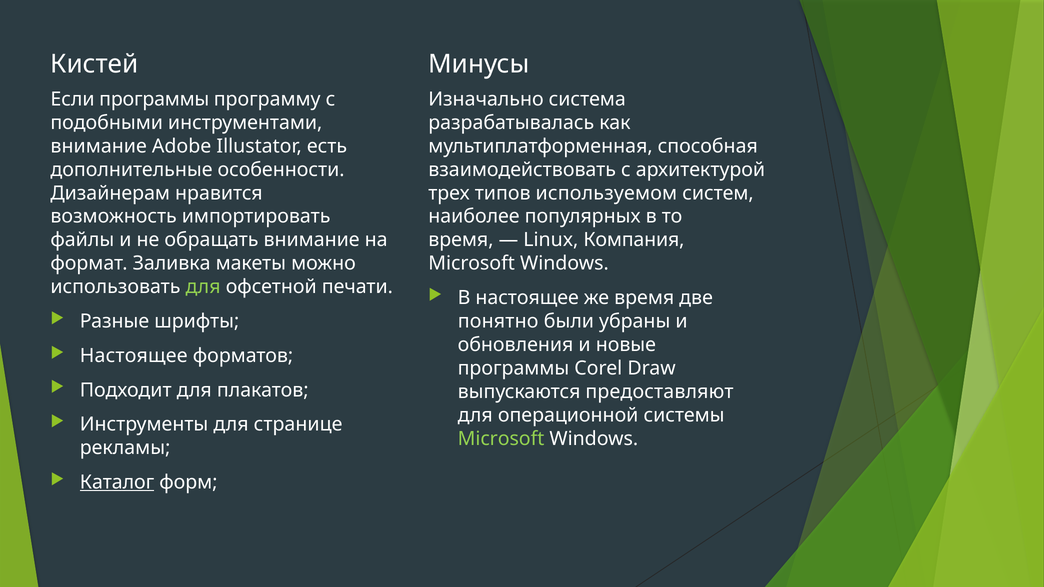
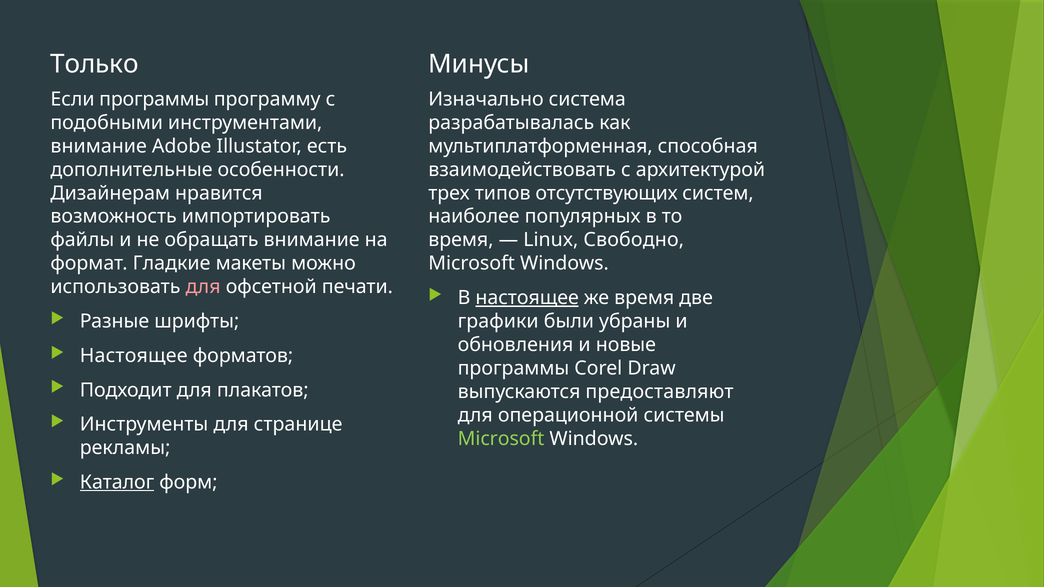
Кистей: Кистей -> Только (95, 64)
используемом: используемом -> отсутствующих (607, 193)
Компания: Компания -> Свободно (634, 240)
Заливка: Заливка -> Гладкие (172, 264)
для colour: light green -> pink (203, 287)
настоящее underline: none -> present (527, 298)
понятно: понятно -> графики (498, 321)
